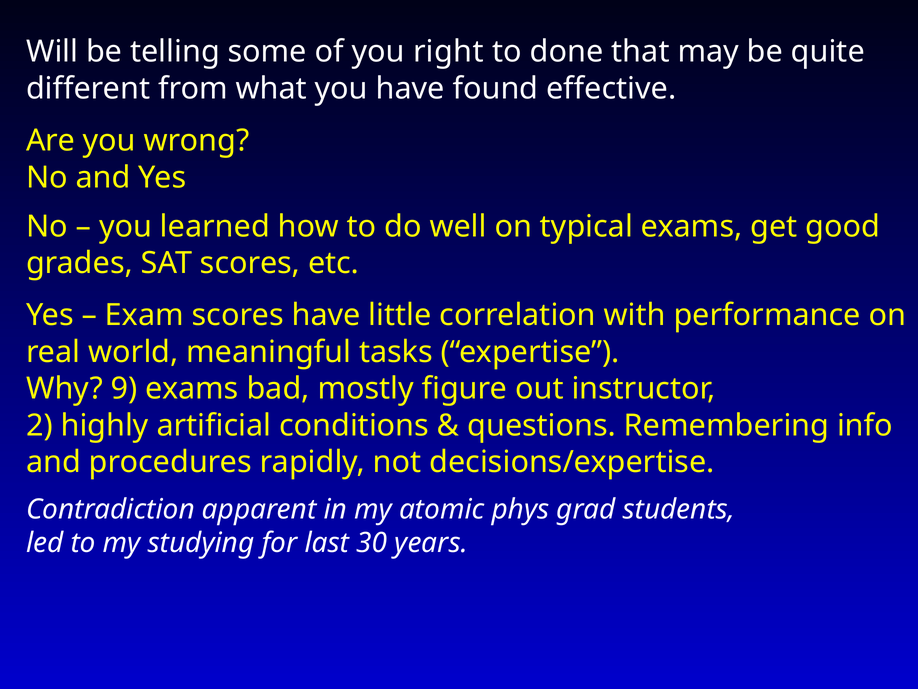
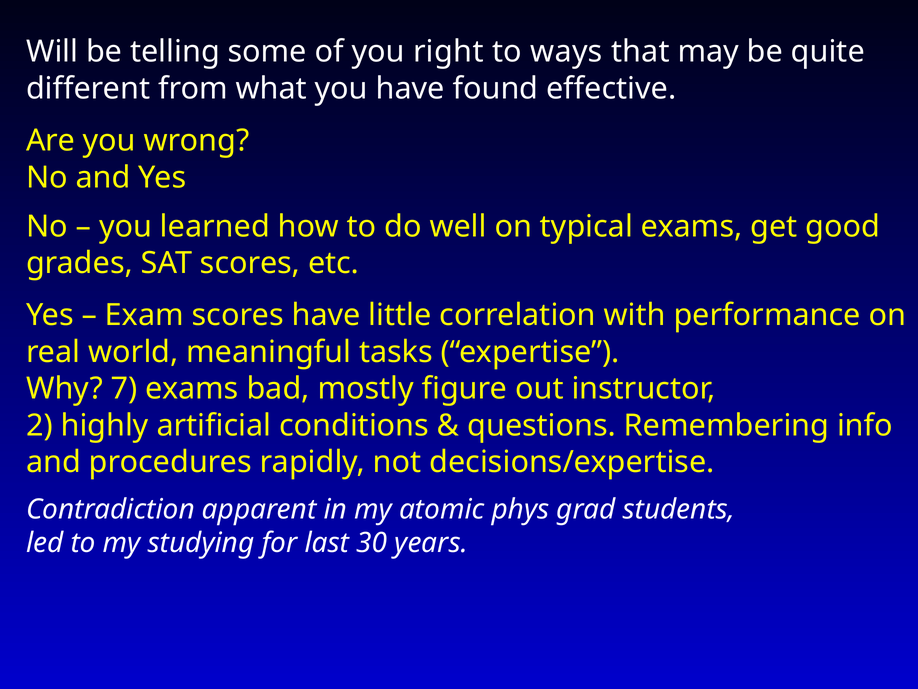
done: done -> ways (566, 52)
9: 9 -> 7 (124, 388)
